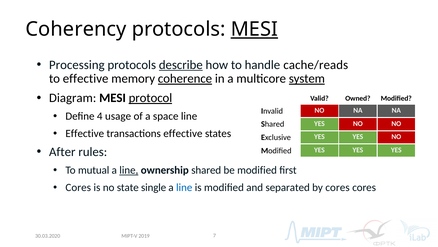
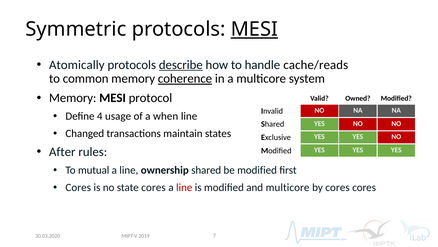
Coherency: Coherency -> Symmetric (76, 29)
Processing: Processing -> Atomically (77, 65)
to effective: effective -> common (86, 78)
system underline: present -> none (307, 78)
Diagram: Diagram -> Memory (73, 98)
protocol underline: present -> none (150, 98)
space: space -> when (166, 116)
Effective: Effective -> Changed (85, 133)
transactions effective: effective -> maintain (183, 133)
line underline: present -> none (129, 170)
state single: single -> cores (154, 187)
line colour: blue -> red (184, 187)
and separated: separated -> multicore (288, 187)
